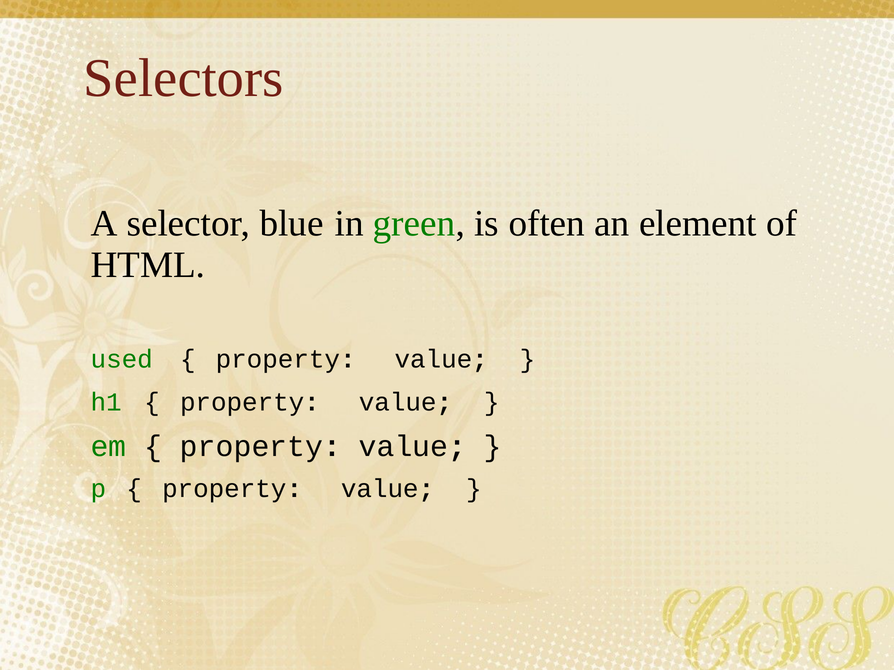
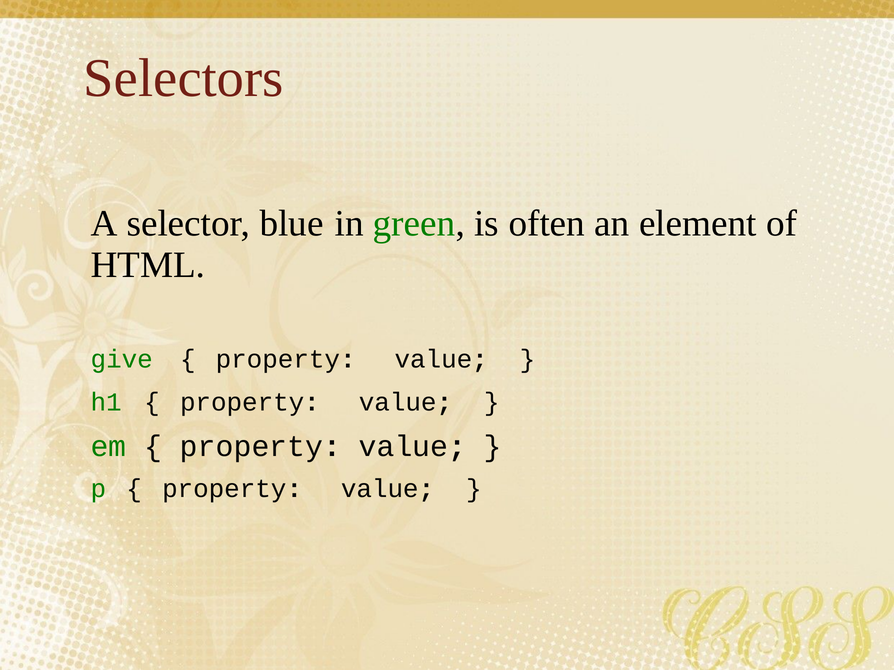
used: used -> give (122, 359)
